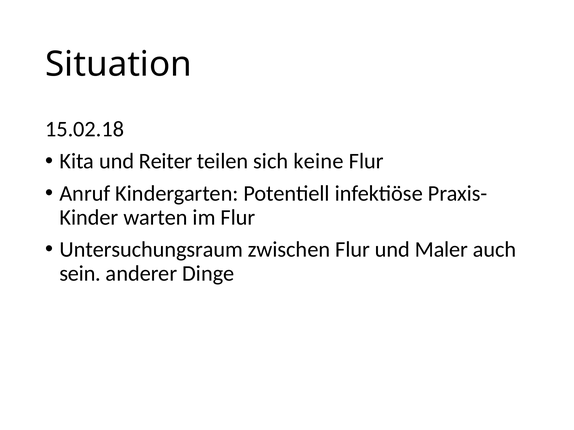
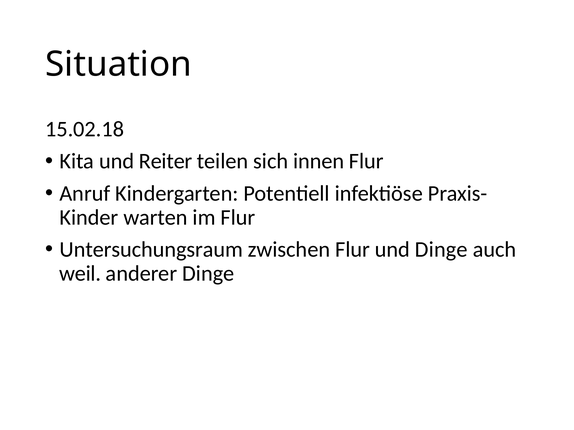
keine: keine -> innen (319, 161)
und Maler: Maler -> Dinge (441, 250)
sein: sein -> weil (80, 274)
